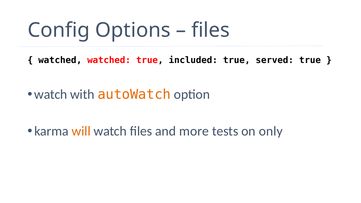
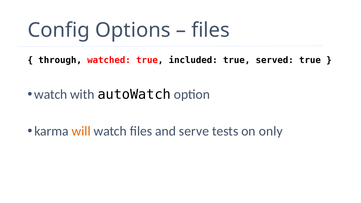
watched: watched -> through (60, 60)
autoWatch colour: orange -> black (134, 95)
more: more -> serve (194, 131)
